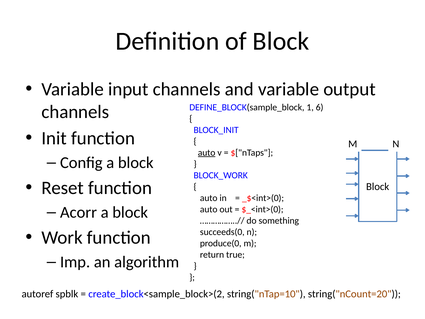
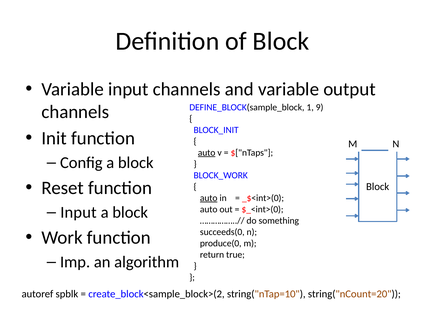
6: 6 -> 9 (320, 107)
auto underline: none -> present (209, 198)
Acorr: Acorr -> Input (78, 212)
